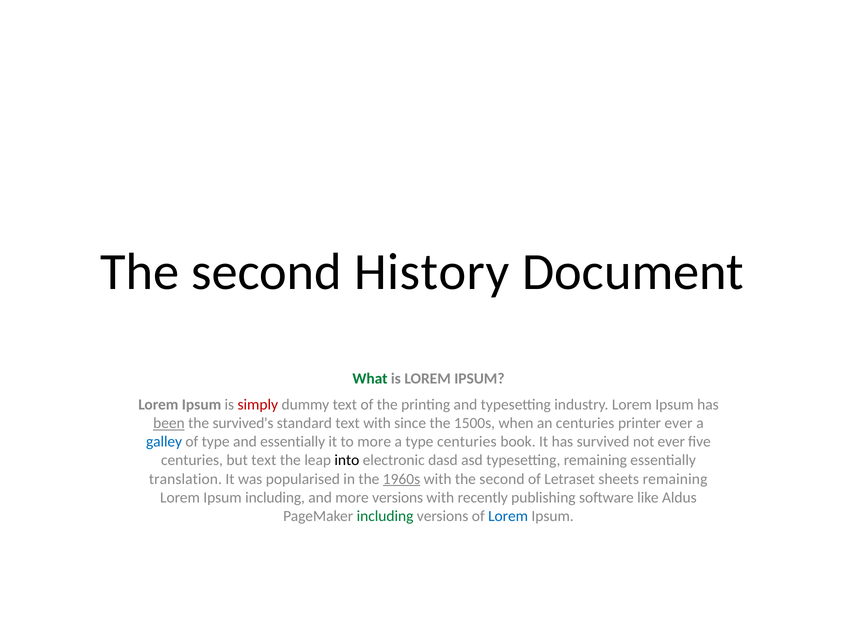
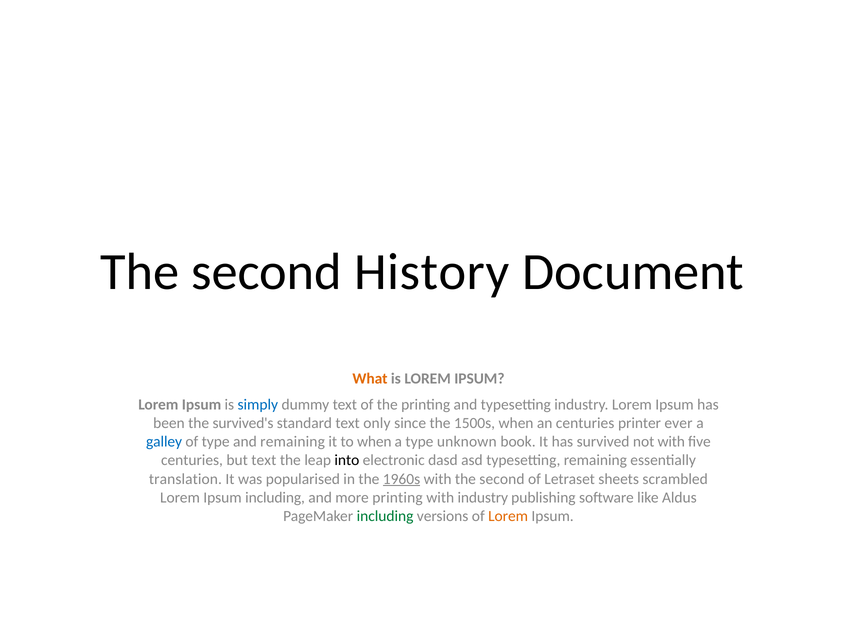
What colour: green -> orange (370, 379)
simply colour: red -> blue (258, 405)
been underline: present -> none (169, 424)
text with: with -> only (377, 424)
and essentially: essentially -> remaining (293, 442)
to more: more -> when (374, 442)
type centuries: centuries -> unknown (467, 442)
not ever: ever -> with (671, 442)
sheets remaining: remaining -> scrambled (675, 479)
more versions: versions -> printing (398, 498)
with recently: recently -> industry (483, 498)
Lorem colour: blue -> orange (508, 517)
